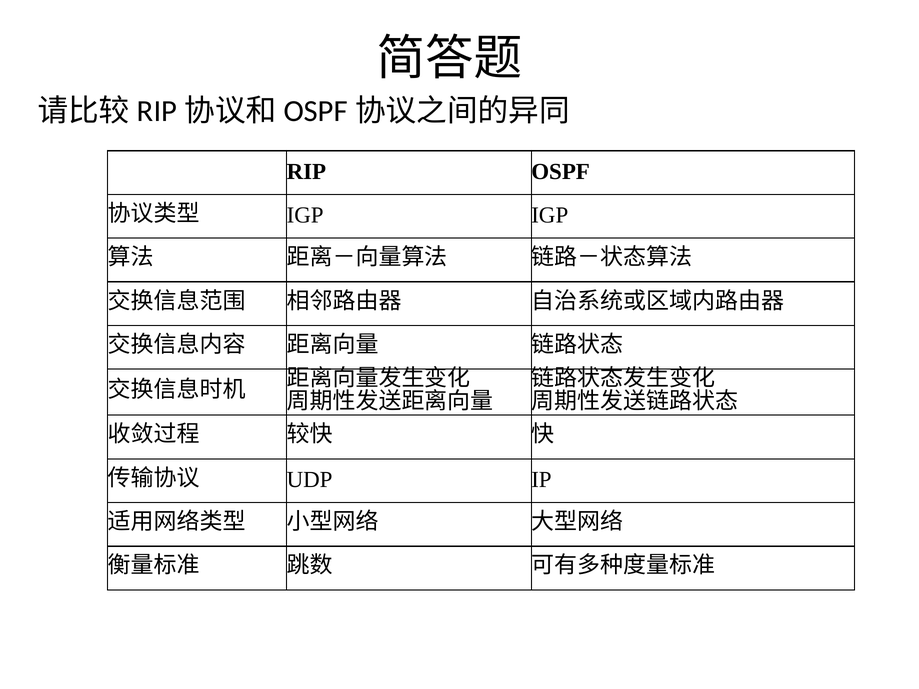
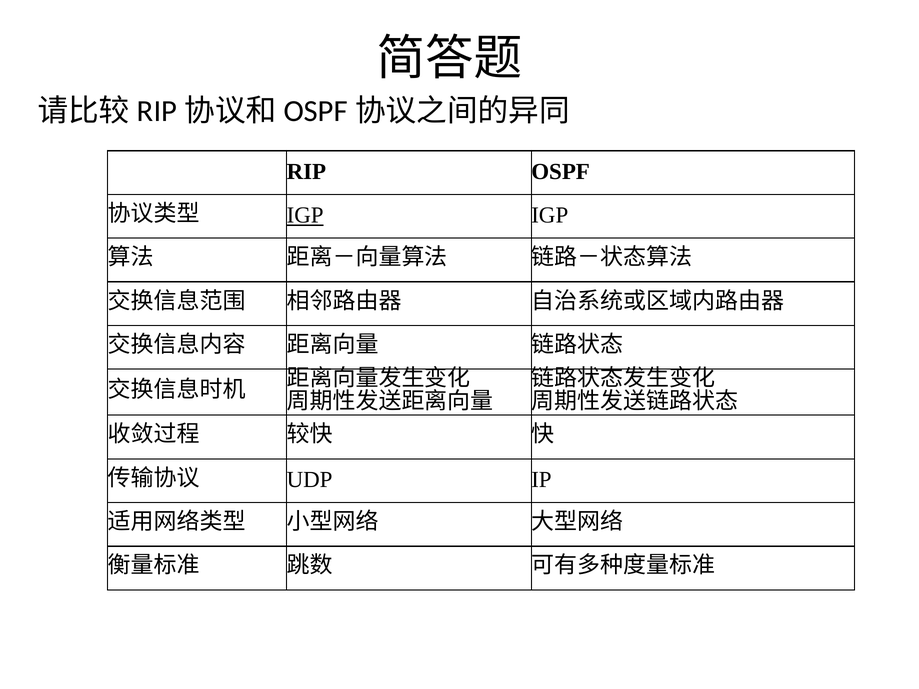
IGP underline: none -> present (305, 215)
